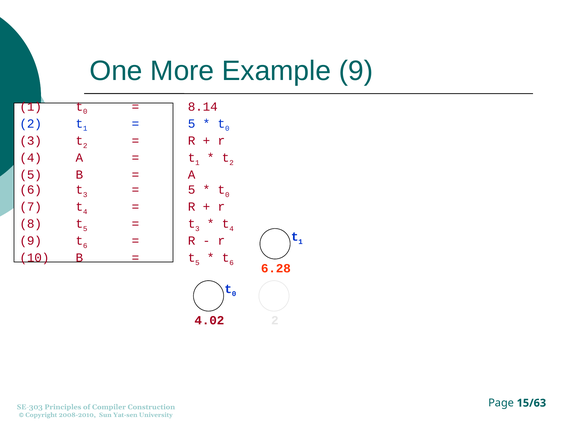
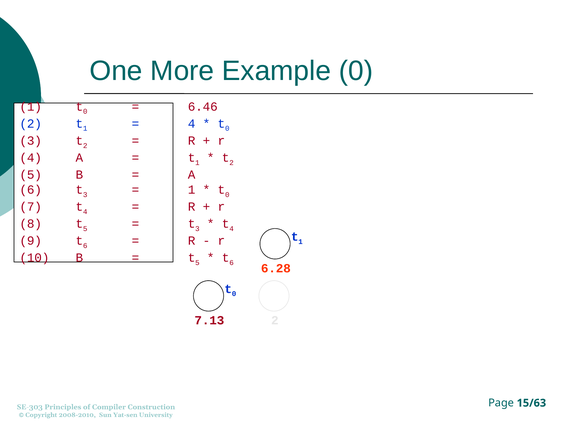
Example 9: 9 -> 0 (356, 71)
8.14: 8.14 -> 6.46 (203, 107)
5: 5 -> 4 (192, 124)
5: 5 -> 1 (192, 190)
4.02: 4.02 -> 7.13 (209, 320)
